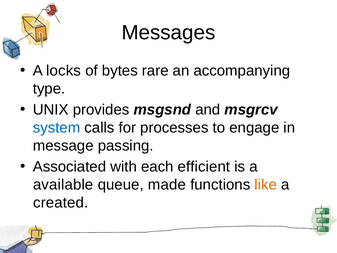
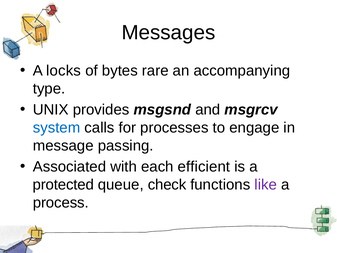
available: available -> protected (63, 185)
made: made -> check (167, 185)
like colour: orange -> purple (266, 185)
created: created -> process (61, 203)
